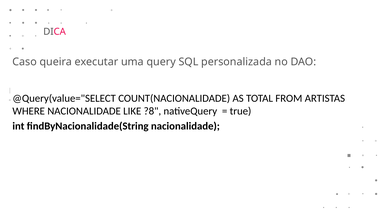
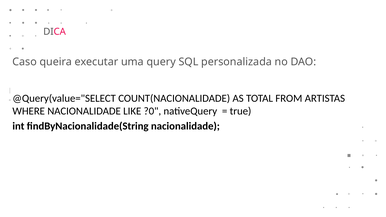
?8: ?8 -> ?0 (152, 111)
